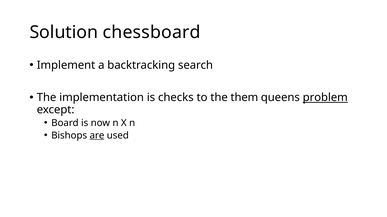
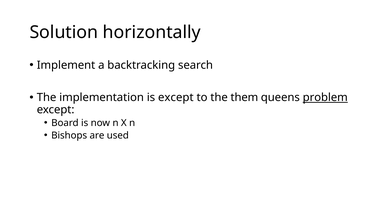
chessboard: chessboard -> horizontally (152, 33)
is checks: checks -> except (176, 98)
are underline: present -> none (97, 136)
